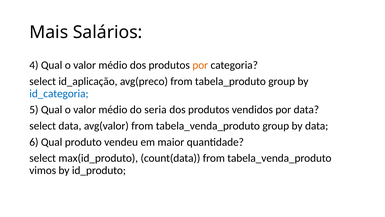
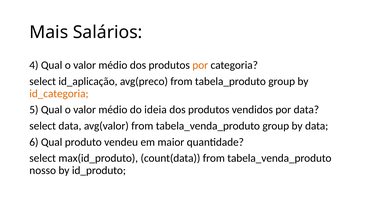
id_categoria colour: blue -> orange (59, 93)
seria: seria -> ideia (155, 110)
vimos: vimos -> nosso (43, 170)
